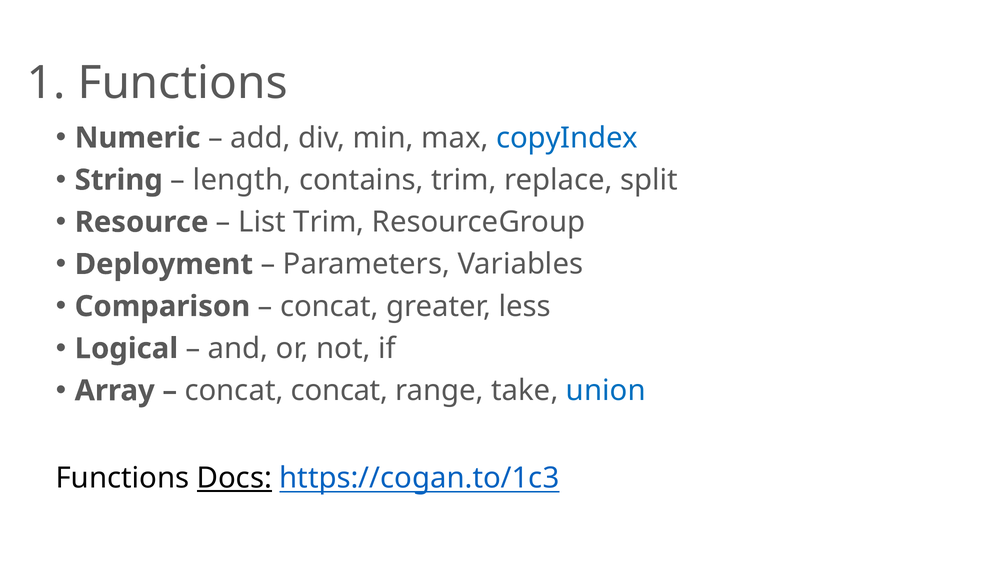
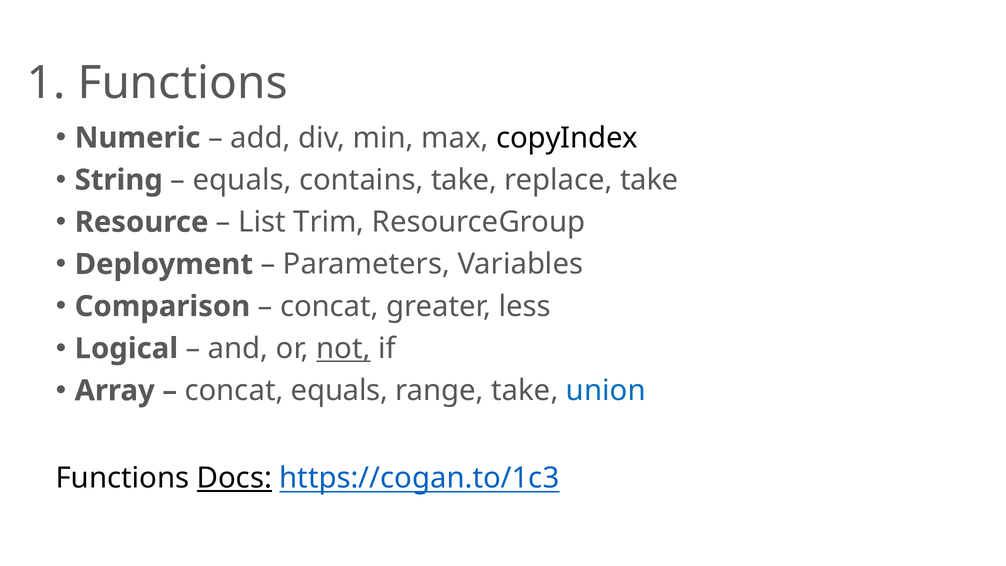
copyIndex colour: blue -> black (567, 138)
length: length -> equals (242, 180)
contains trim: trim -> take (464, 180)
replace split: split -> take (649, 180)
not underline: none -> present (344, 348)
concat concat: concat -> equals (340, 391)
